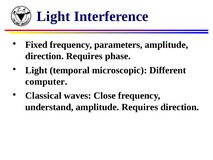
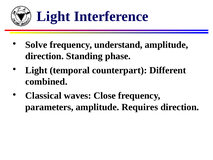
Fixed: Fixed -> Solve (36, 45)
parameters: parameters -> understand (118, 45)
direction Requires: Requires -> Standing (84, 56)
microscopic: microscopic -> counterpart (120, 70)
computer: computer -> combined (46, 81)
understand: understand -> parameters (49, 107)
